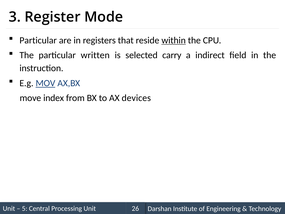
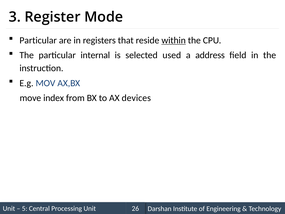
written: written -> internal (95, 55)
carry: carry -> used (172, 55)
indirect: indirect -> address (210, 55)
MOV underline: present -> none (45, 83)
